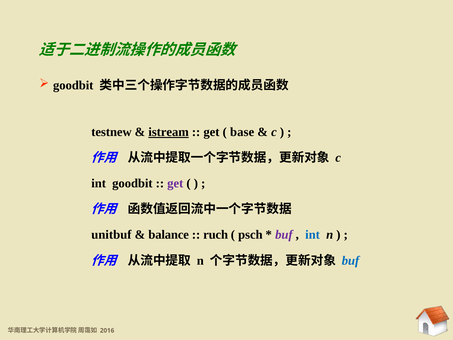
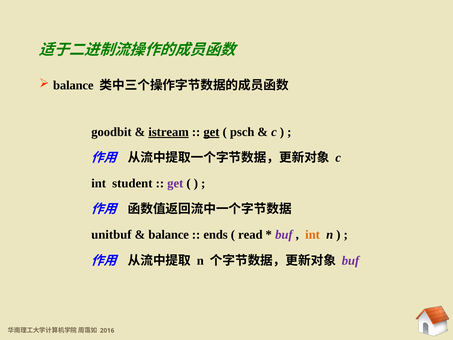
goodbit: goodbit -> balance (73, 85)
testnew: testnew -> goodbit (111, 132)
get underline: none -> present (211, 132)
base: base -> psch (242, 132)
int goodbit: goodbit -> student (132, 183)
ruch: ruch -> ends (216, 235)
psch: psch -> read (250, 235)
int colour: blue -> orange (313, 235)
buf colour: blue -> purple (351, 260)
